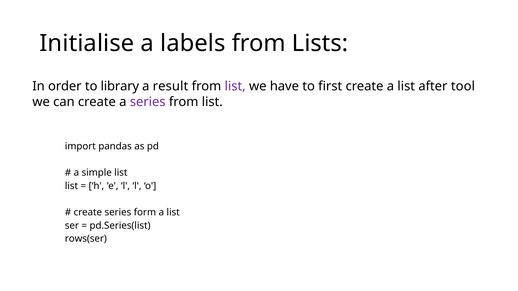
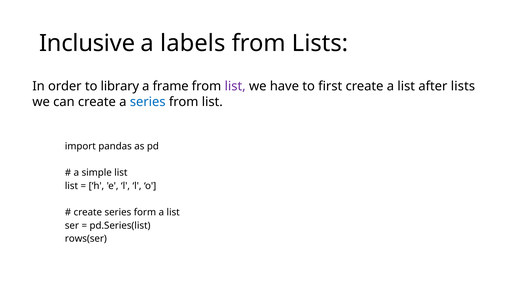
Initialise: Initialise -> Inclusive (87, 44)
result: result -> frame (171, 86)
after tool: tool -> lists (463, 86)
series colour: purple -> blue (148, 102)
